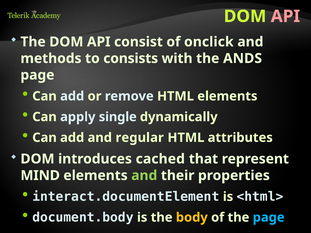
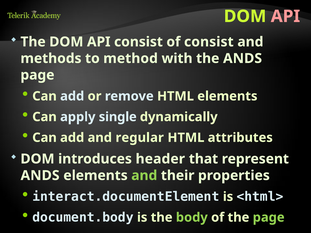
of onclick: onclick -> consist (209, 42)
consists: consists -> method (131, 58)
cached: cached -> header (160, 159)
MIND: MIND -> ANDS (40, 176)
body colour: yellow -> light green (192, 218)
page colour: light blue -> light green (269, 218)
